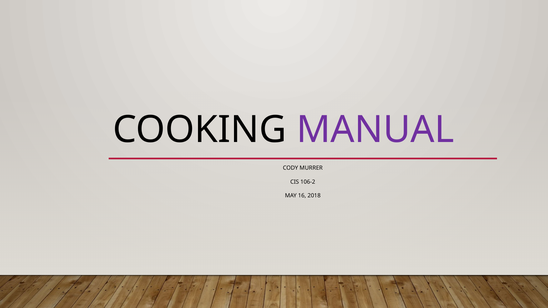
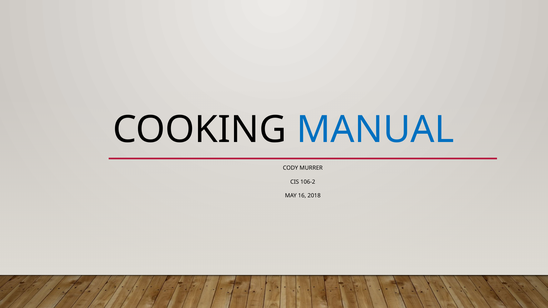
MANUAL colour: purple -> blue (375, 130)
